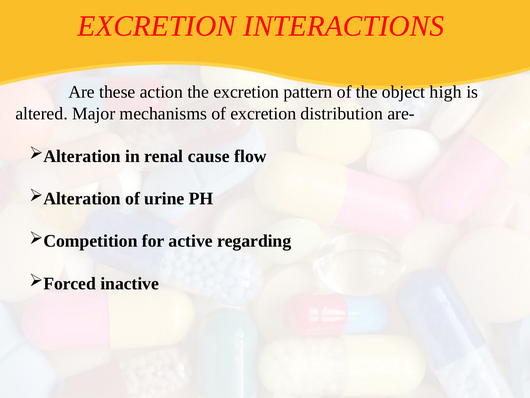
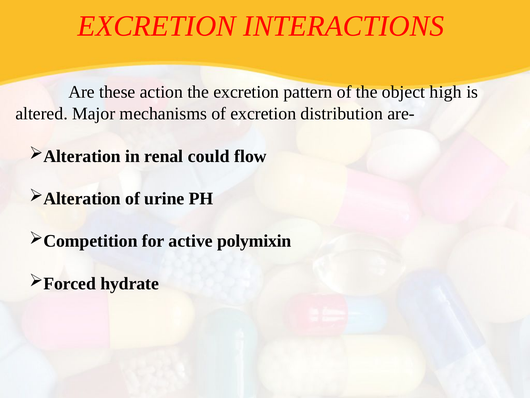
cause: cause -> could (209, 156)
regarding: regarding -> polymixin (254, 241)
inactive: inactive -> hydrate (130, 283)
